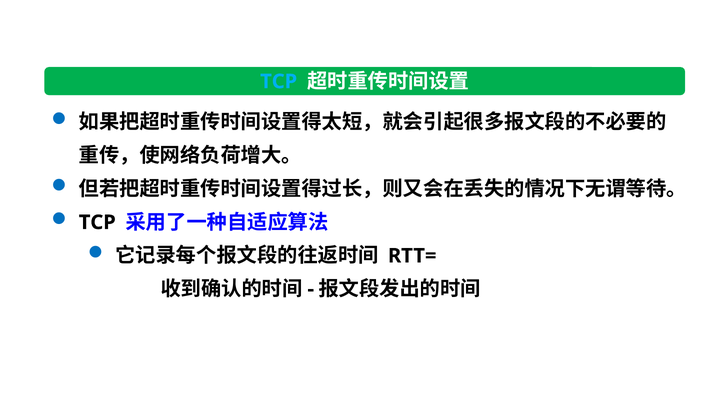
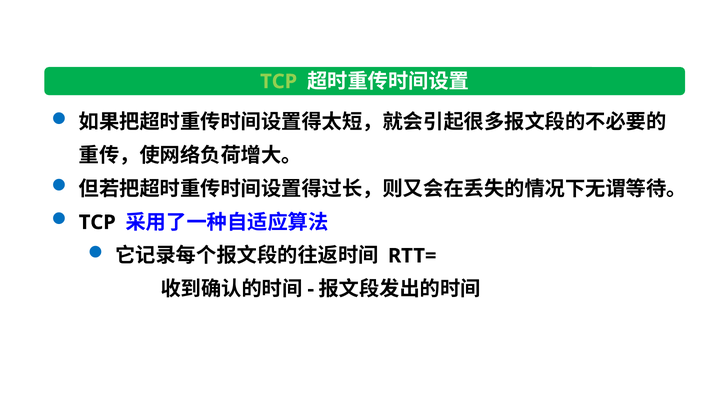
TCP colour: light blue -> light green (279, 81)
